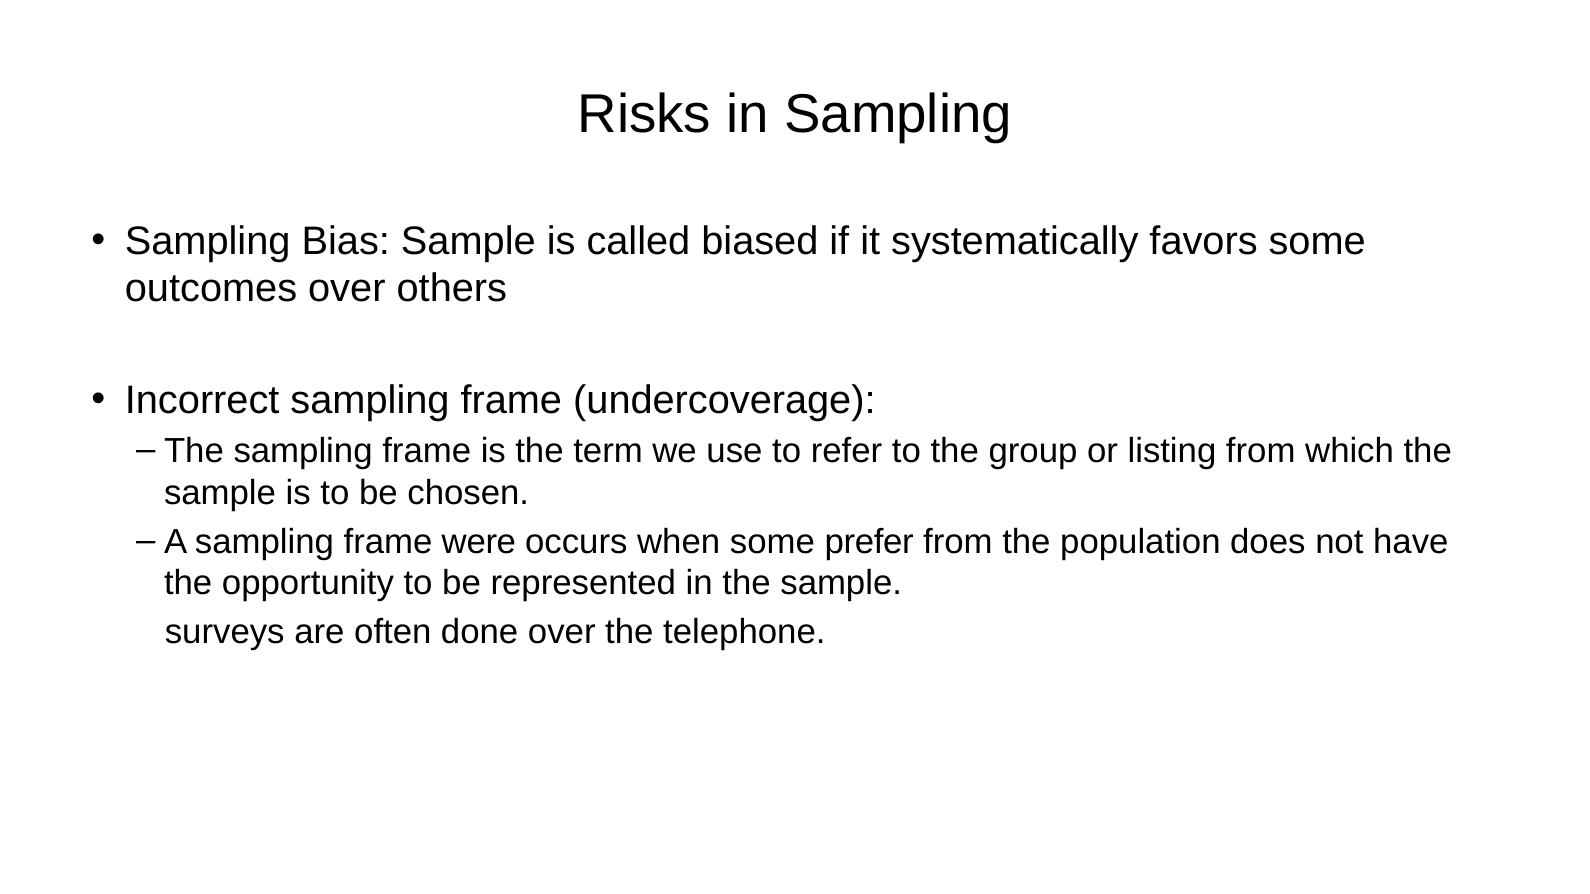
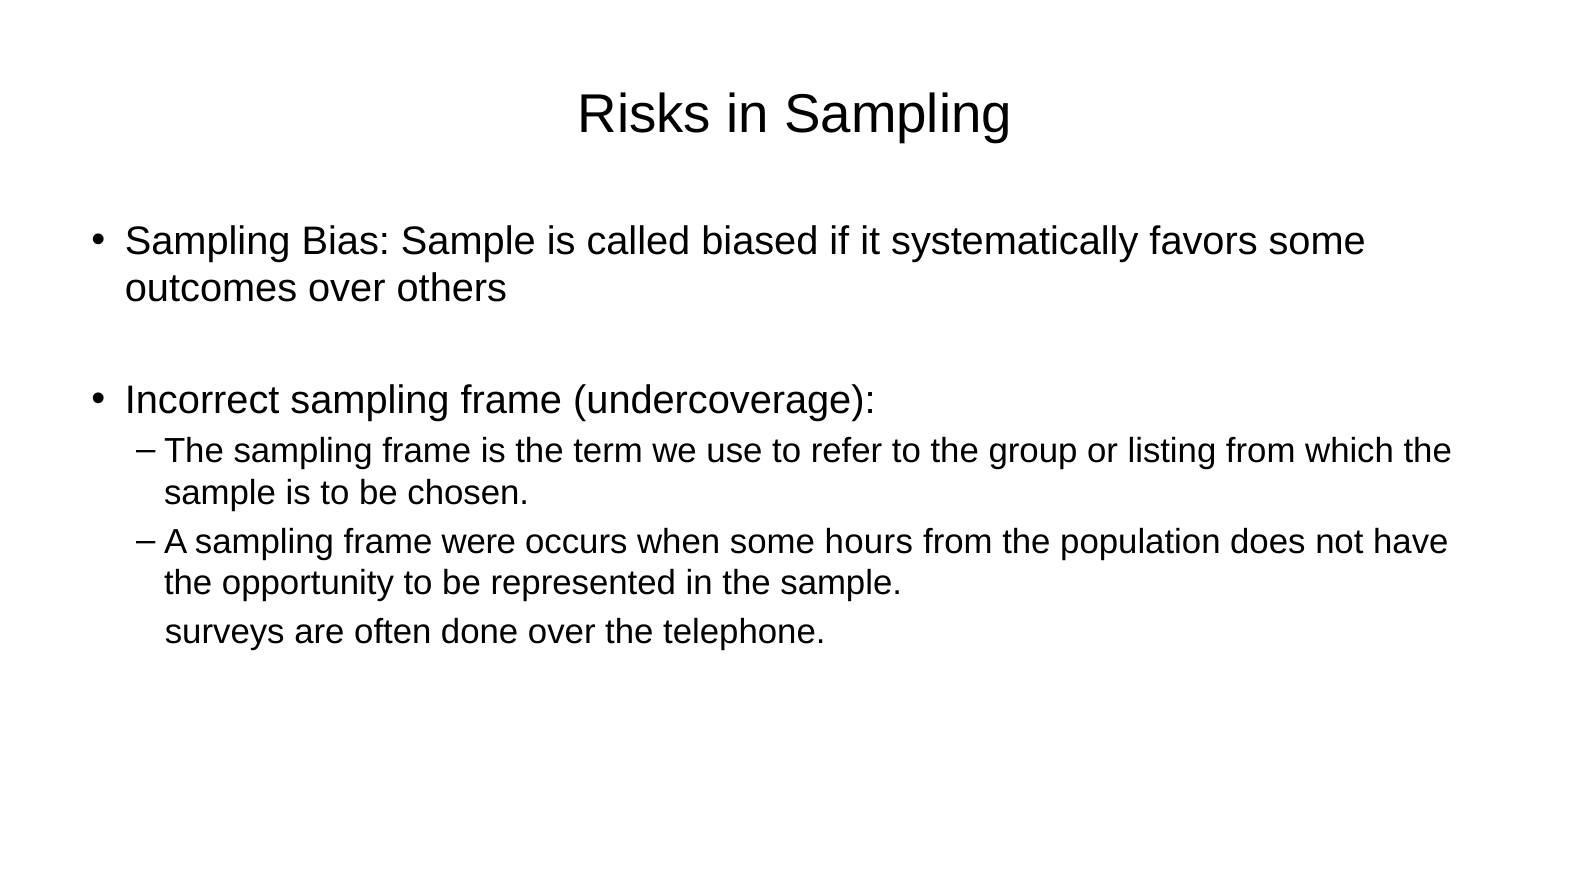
prefer: prefer -> hours (869, 542)
